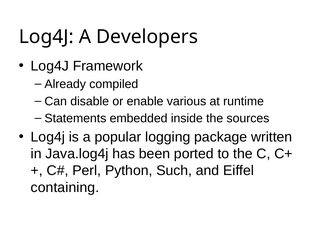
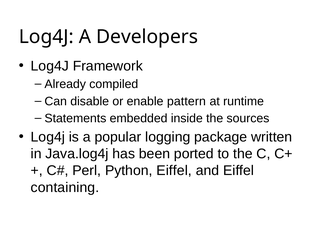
various: various -> pattern (186, 101)
Python Such: Such -> Eiffel (174, 171)
